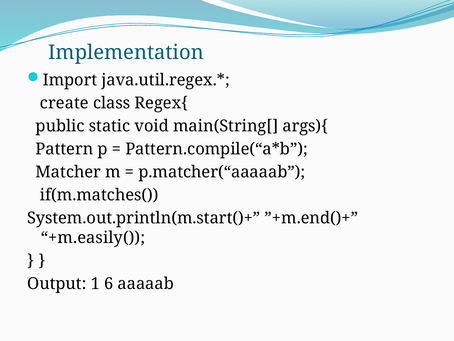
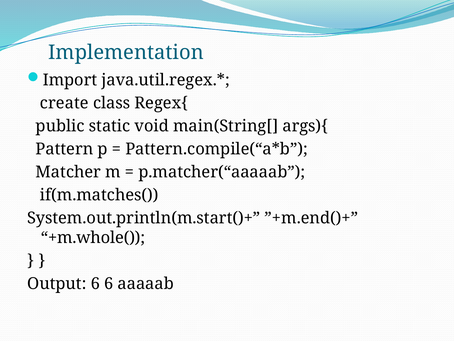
+m.easily(: +m.easily( -> +m.whole( (93, 237)
Output 1: 1 -> 6 (95, 283)
